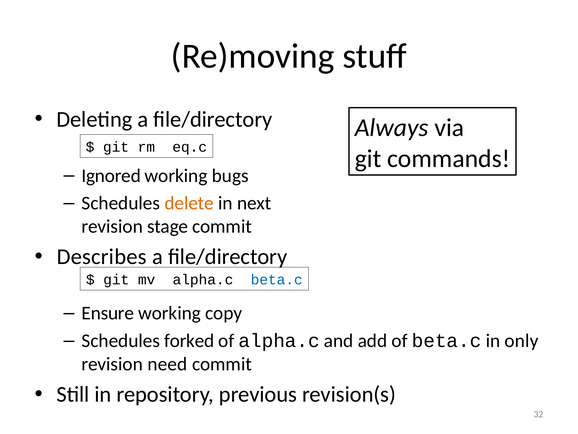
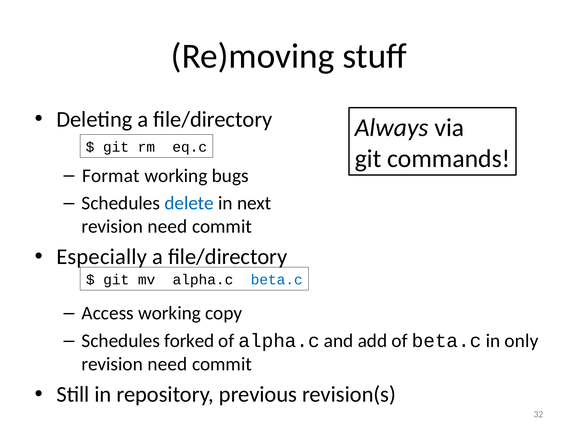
Ignored: Ignored -> Format (111, 175)
delete colour: orange -> blue (189, 203)
stage: stage -> need (167, 226)
Describes: Describes -> Especially (102, 257)
Ensure: Ensure -> Access (108, 313)
